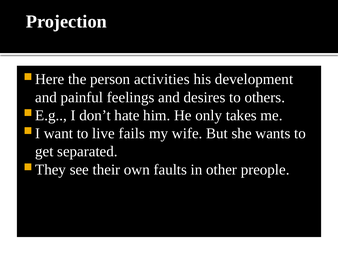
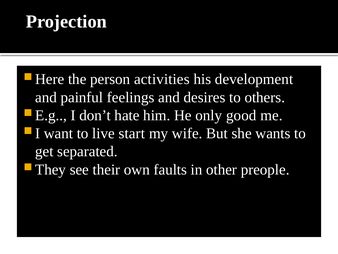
takes: takes -> good (241, 115)
fails: fails -> start (132, 133)
